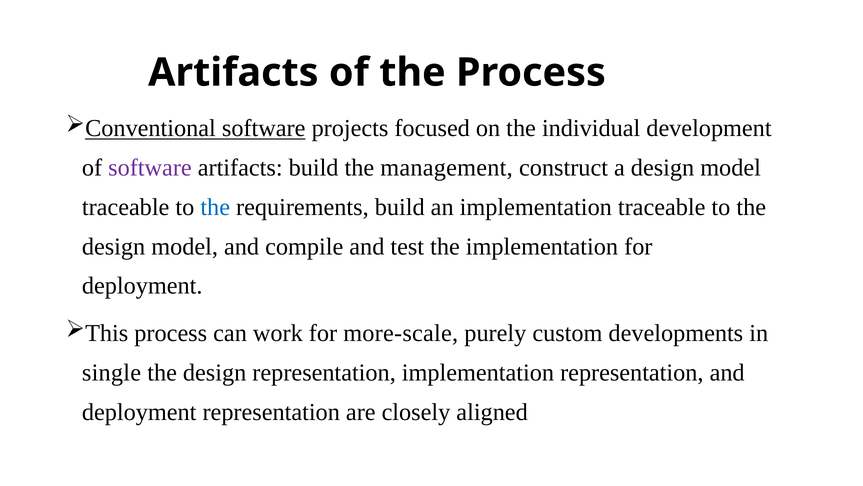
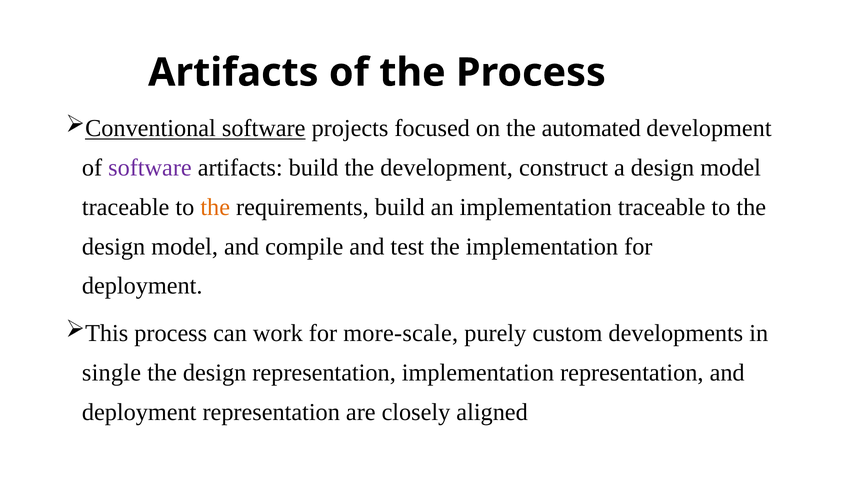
individual: individual -> automated (591, 128)
the management: management -> development (447, 168)
the colour: blue -> orange (215, 207)
